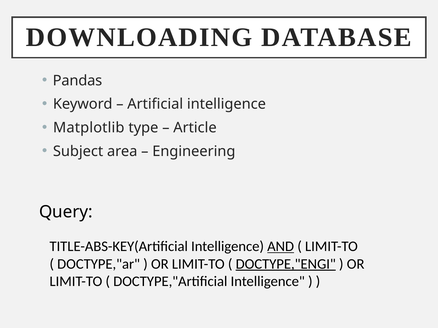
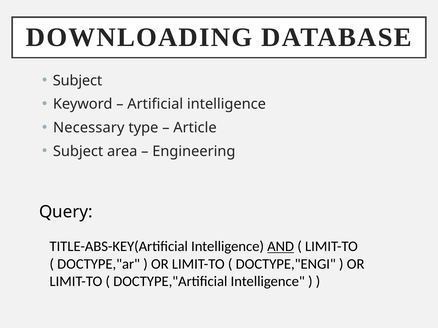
Pandas: Pandas -> Subject (77, 81)
Matplotlib: Matplotlib -> Necessary (89, 128)
DOCTYPE,"ENGI underline: present -> none (286, 264)
